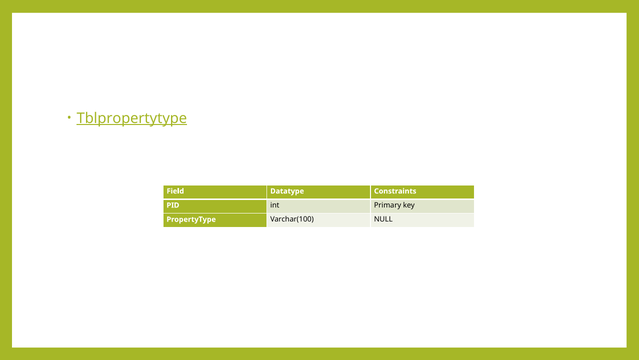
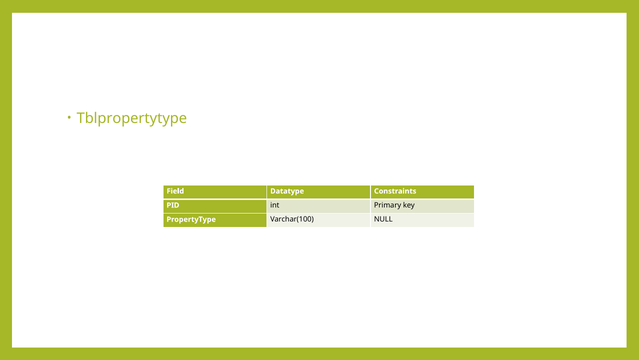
Tblpropertytype underline: present -> none (132, 118)
